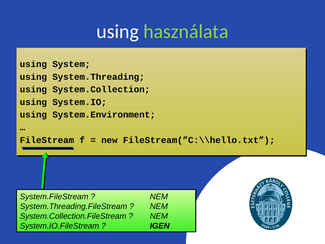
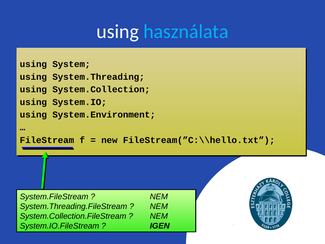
használata colour: light green -> light blue (186, 31)
